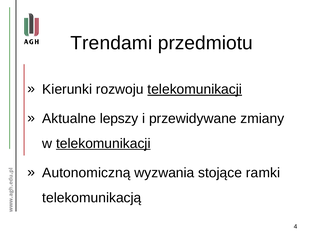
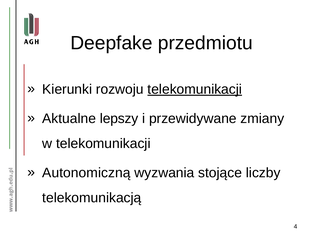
Trendami: Trendami -> Deepfake (111, 43)
telekomunikacji underline: present -> none (103, 144)
ramki: ramki -> liczby (263, 173)
